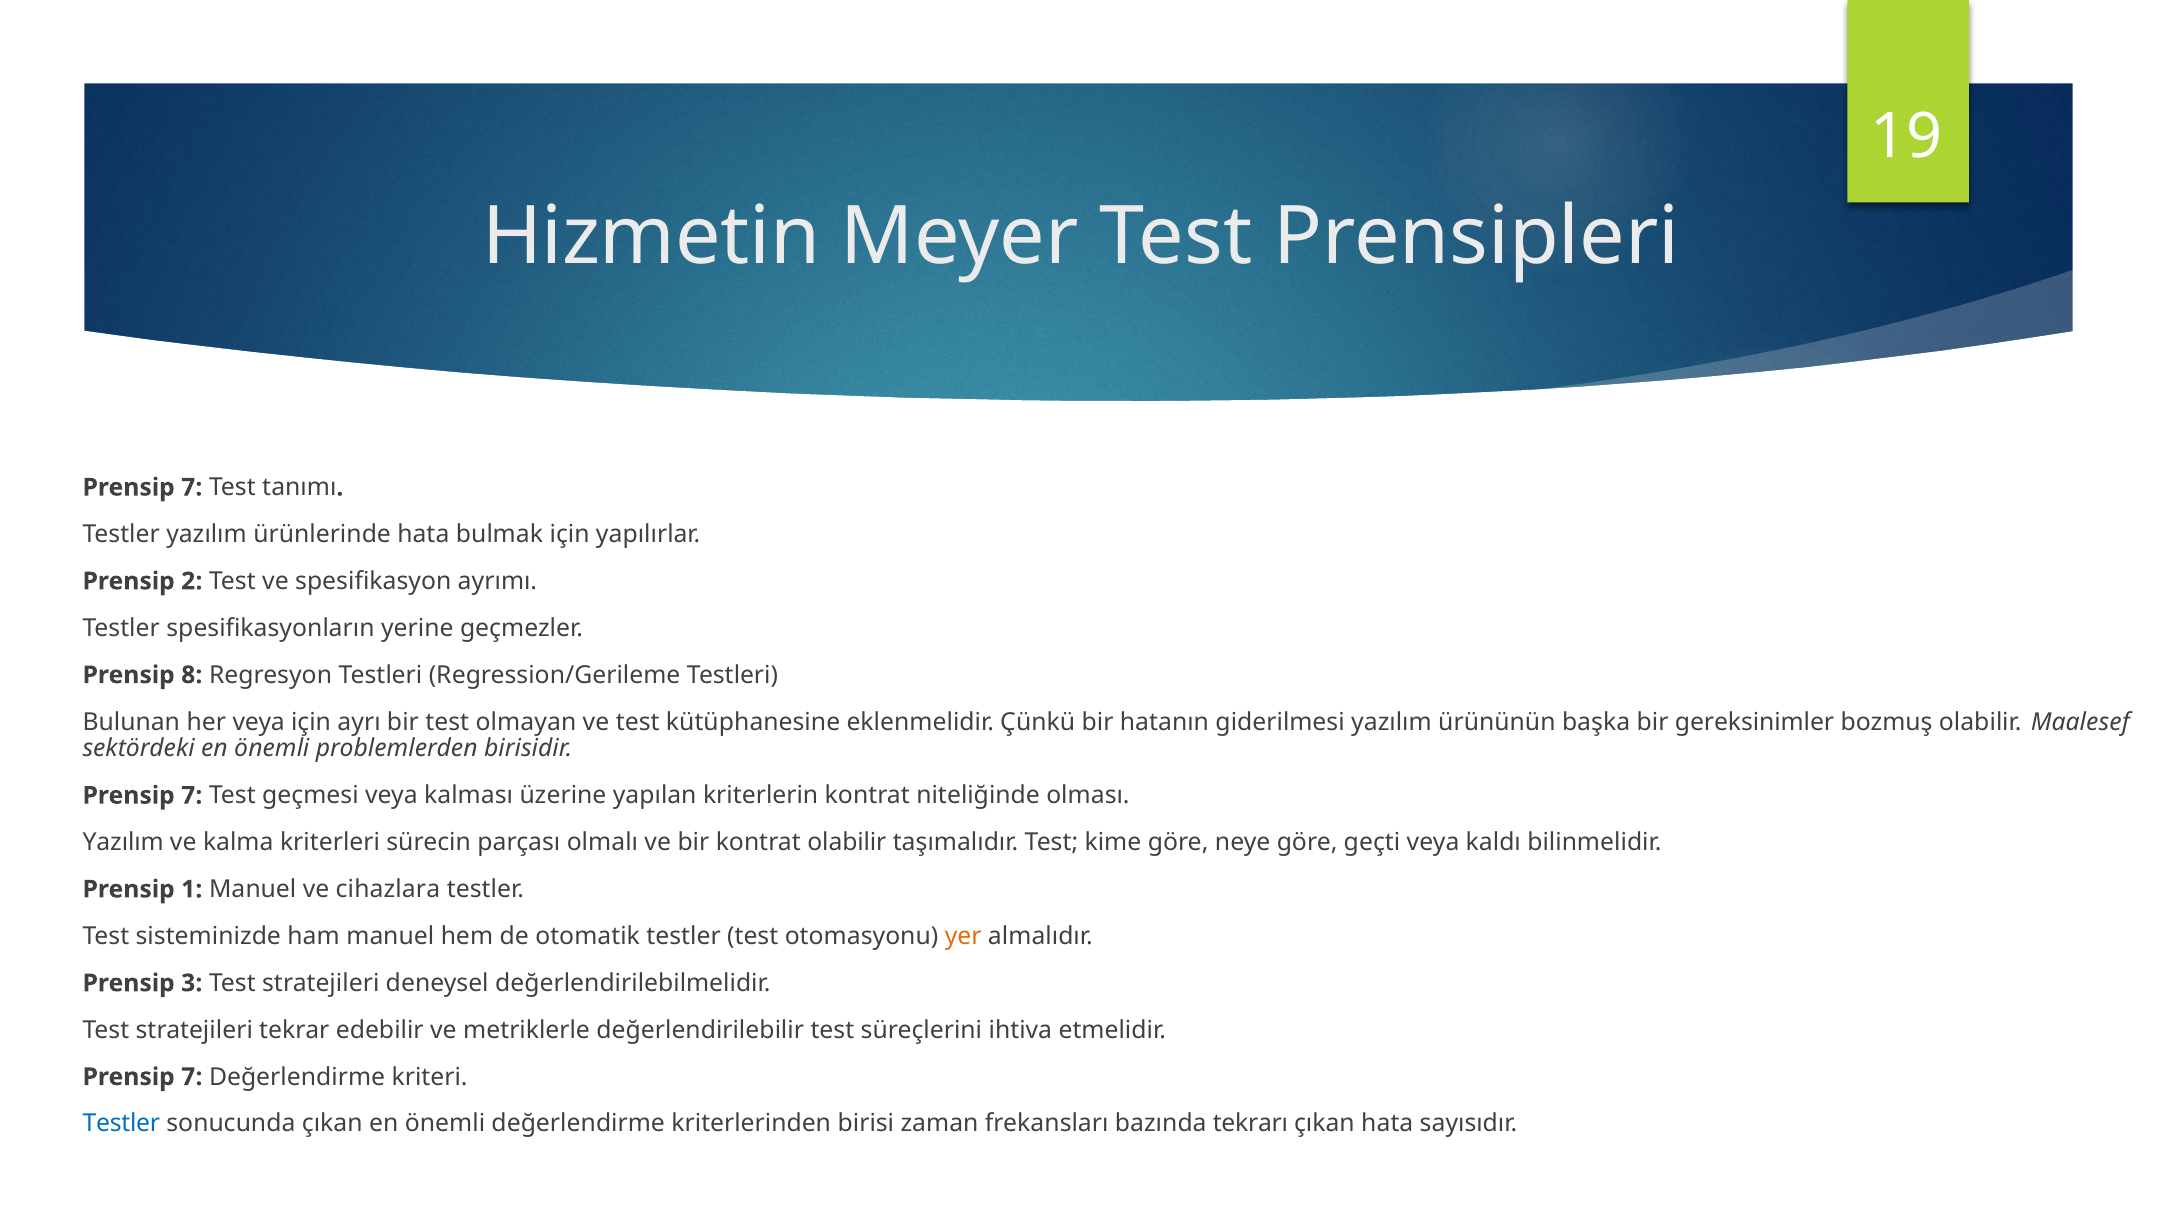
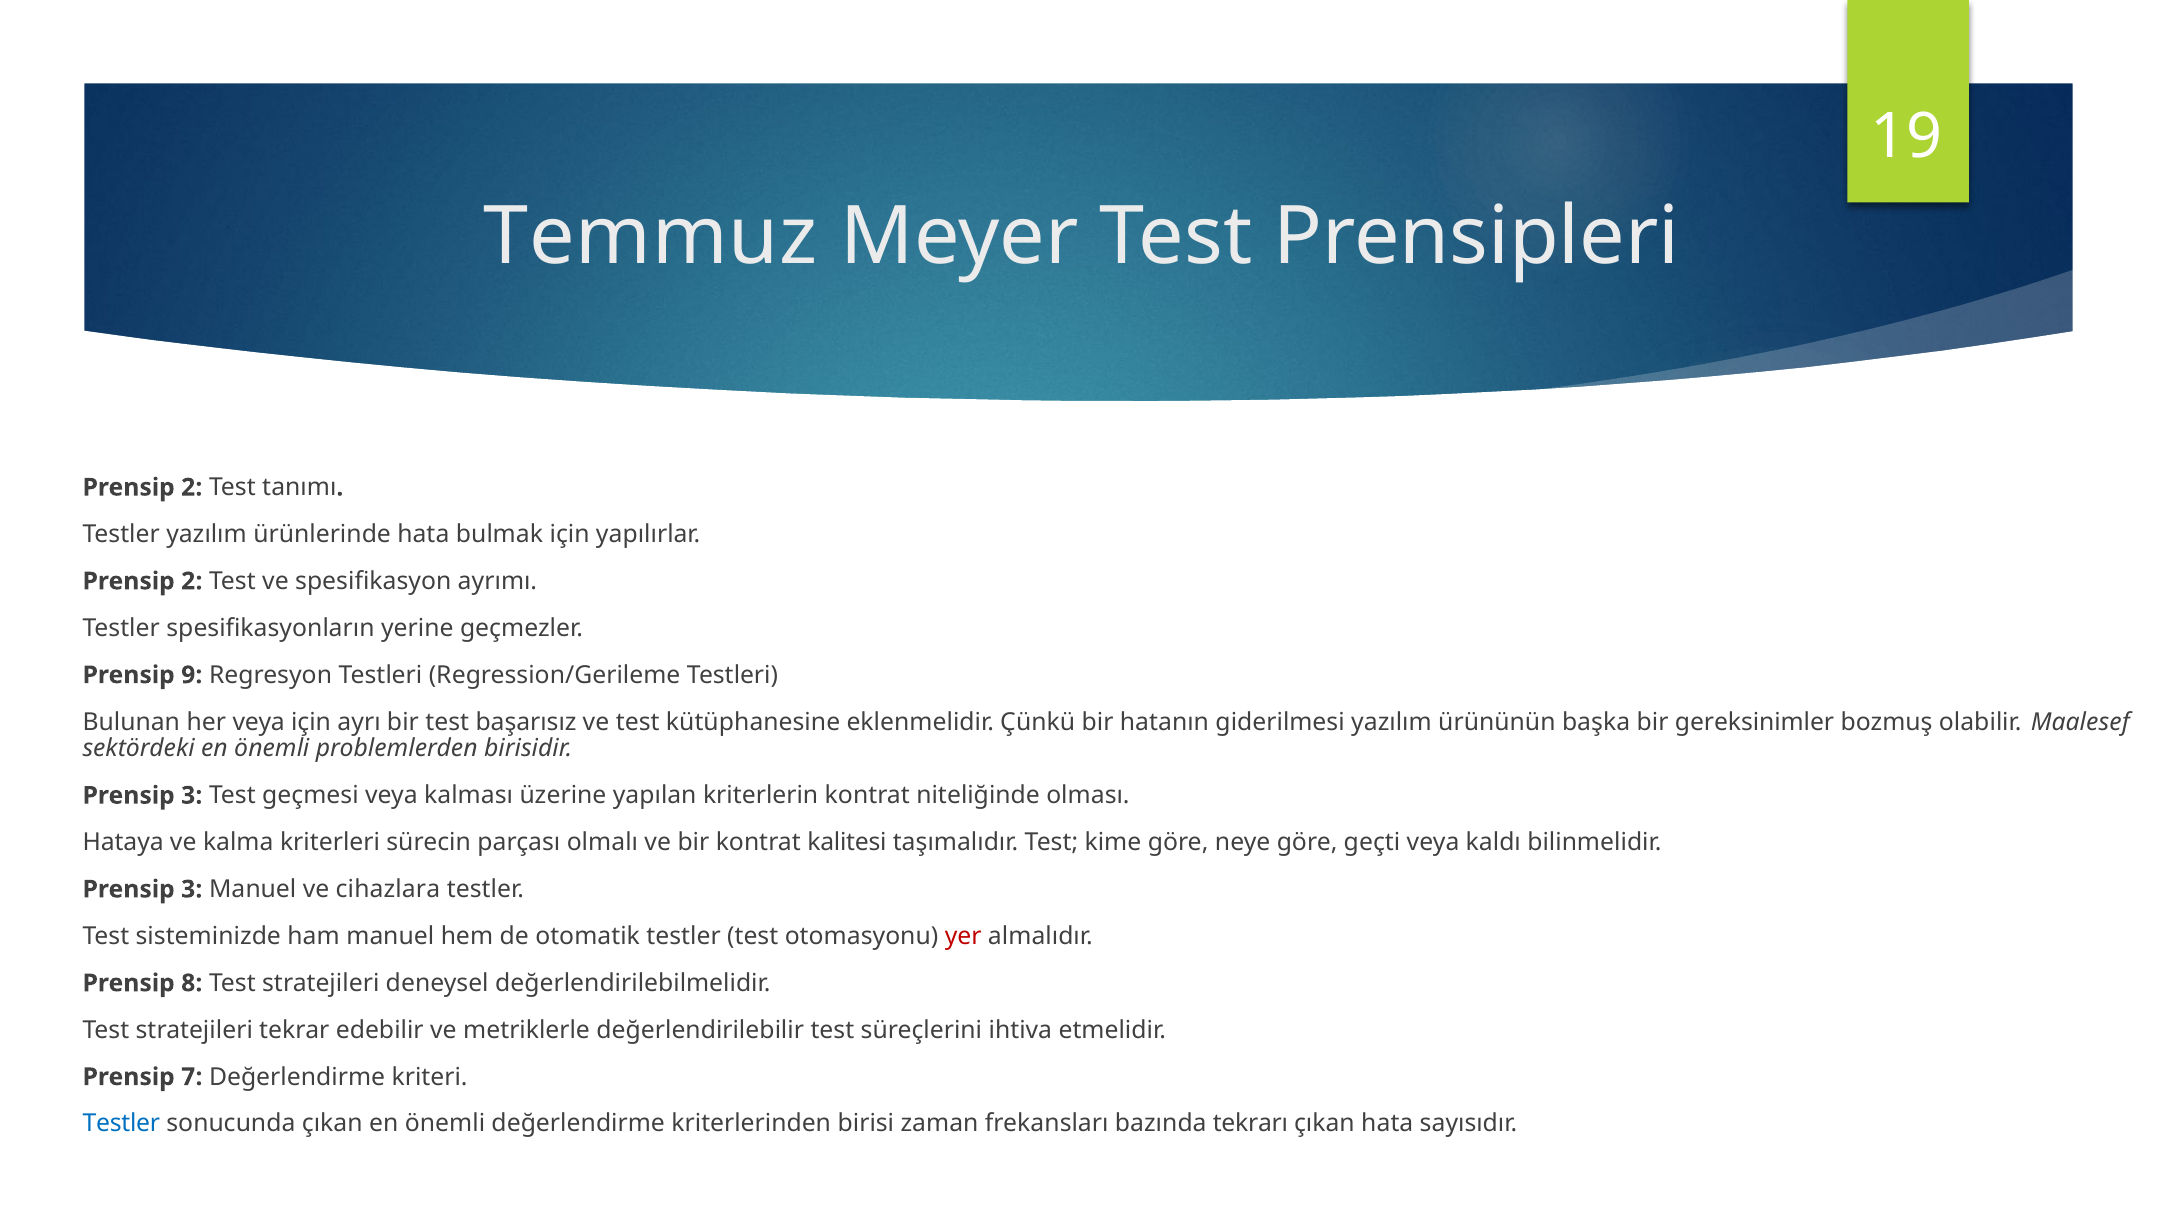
Hizmetin: Hizmetin -> Temmuz (651, 236)
7: 7 -> 2 (192, 487)
8: 8 -> 9 (192, 675)
olmayan: olmayan -> başarısız (526, 722)
7: 7 -> 3 (192, 795)
Yazılım: Yazılım -> Hataya (123, 842)
kontrat olabilir: olabilir -> kalitesi (847, 842)
1: 1 -> 3 (192, 889)
yer colour: orange -> red (963, 936)
3: 3 -> 8 (192, 983)
